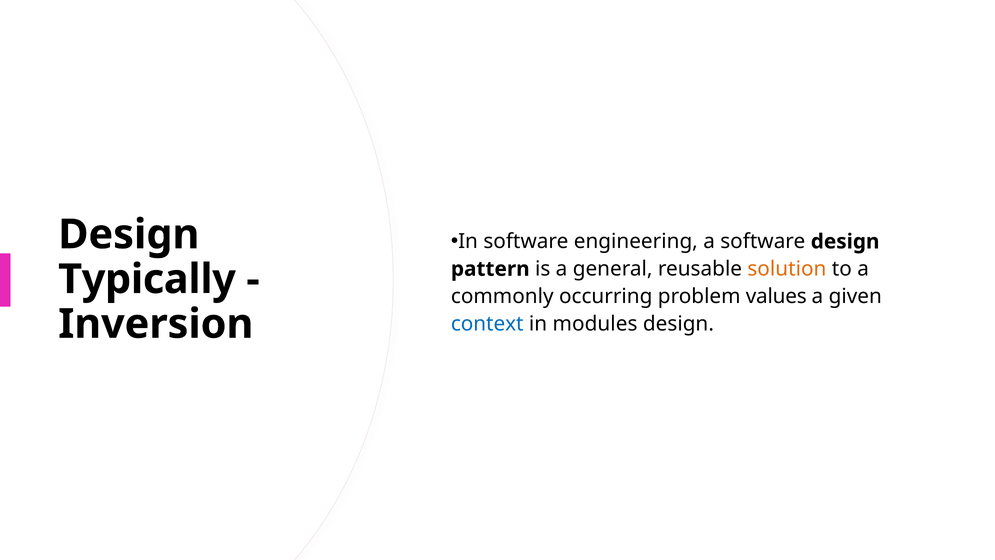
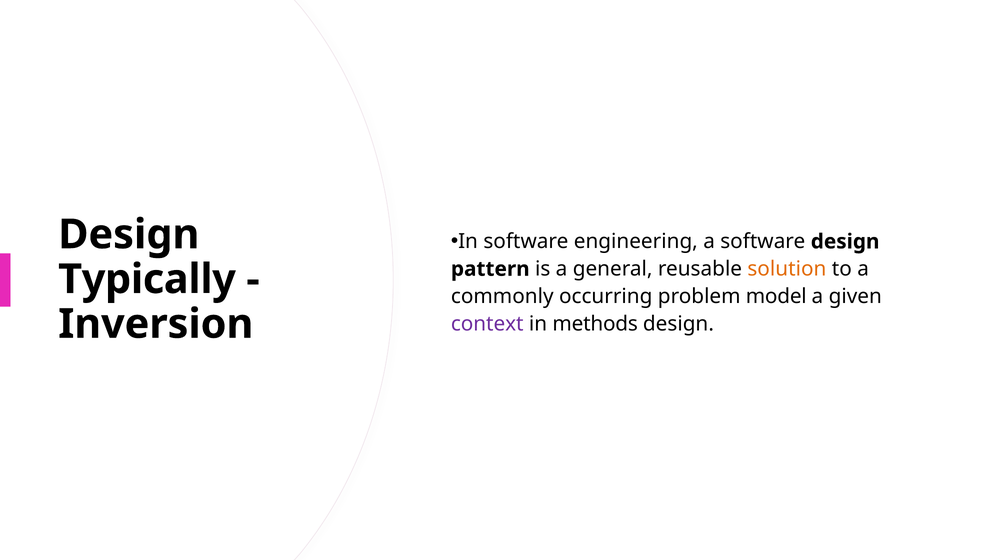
values: values -> model (776, 296)
context colour: blue -> purple (487, 324)
modules: modules -> methods (595, 324)
